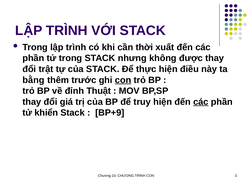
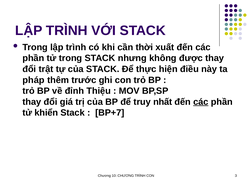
bằng: bằng -> pháp (34, 80)
con underline: present -> none (123, 80)
Thuật: Thuật -> Thiệu (99, 91)
truy hiện: hiện -> nhất (163, 102)
BP+9: BP+9 -> BP+7 (110, 113)
